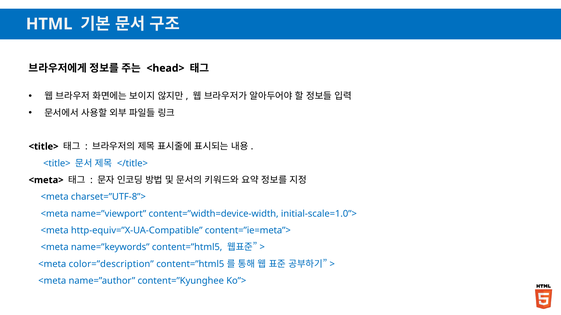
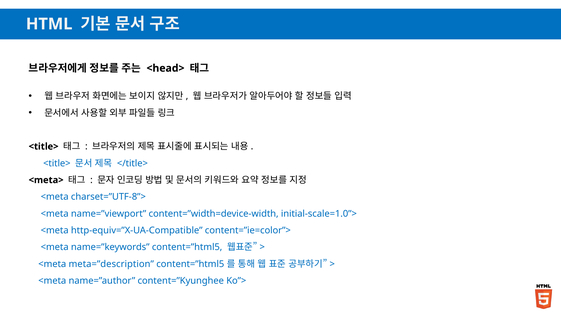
content=”ie=meta”>: content=”ie=meta”> -> content=”ie=color”> (248, 231)
color=”description: color=”description -> meta=”description (111, 264)
